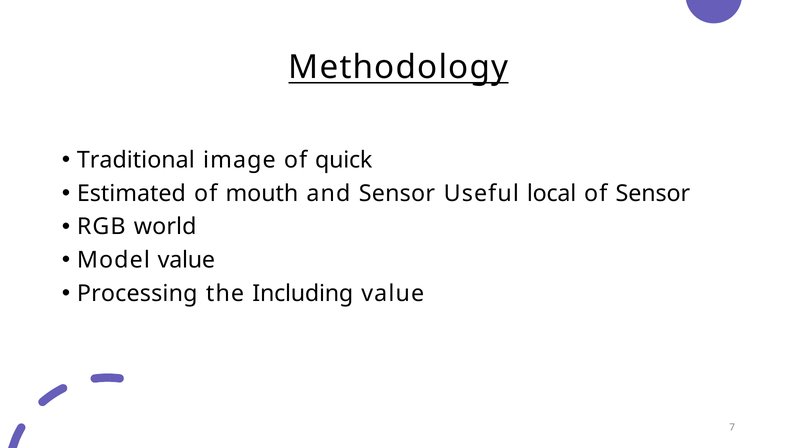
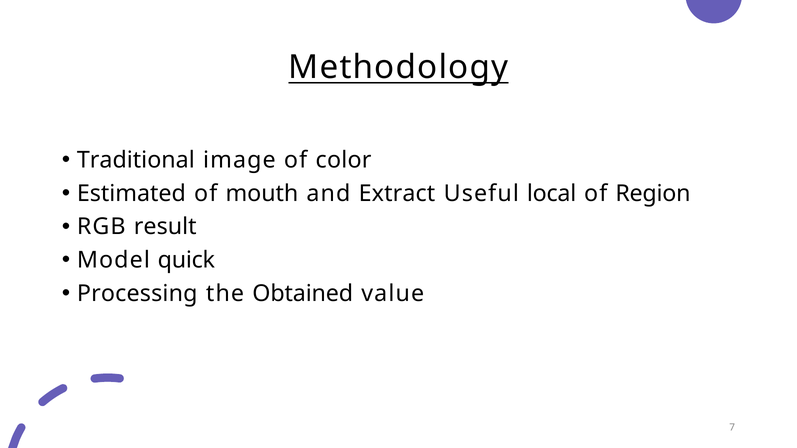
quick: quick -> color (344, 160)
and Sensor: Sensor -> Extract (397, 194)
of Sensor: Sensor -> Region (653, 194)
world: world -> result (165, 227)
Model value: value -> quick (186, 260)
Including: Including -> Obtained (303, 294)
